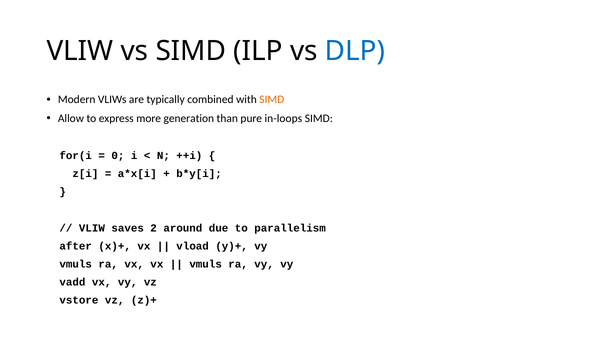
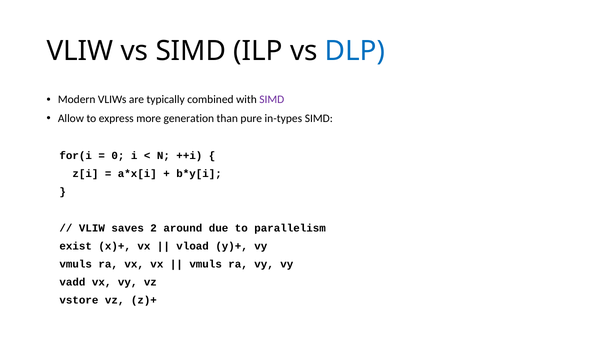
SIMD colour: orange -> purple (272, 100)
in-loops: in-loops -> in-types (283, 118)
after: after -> exist (76, 246)
